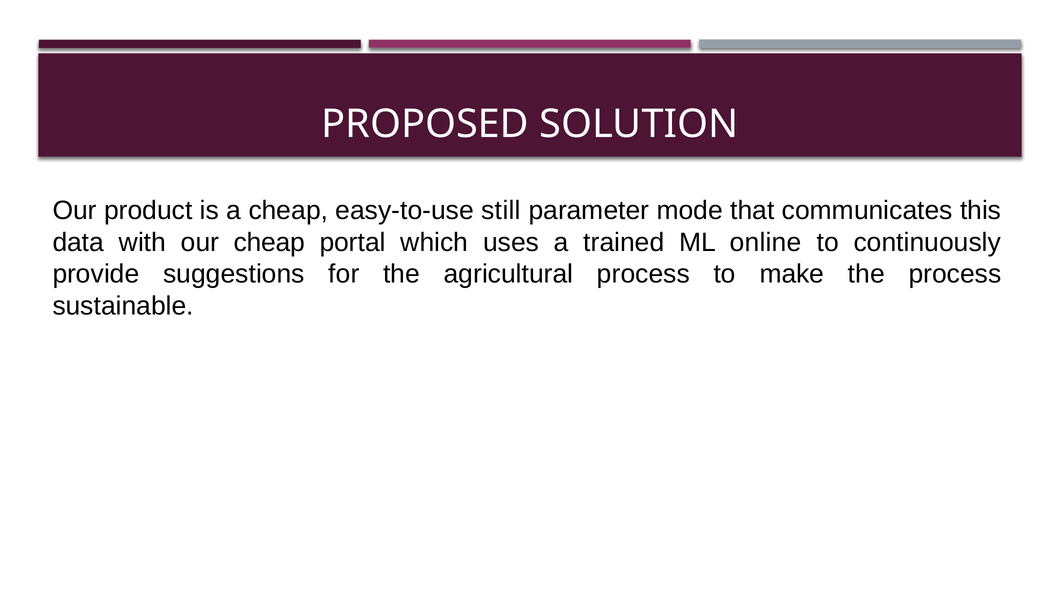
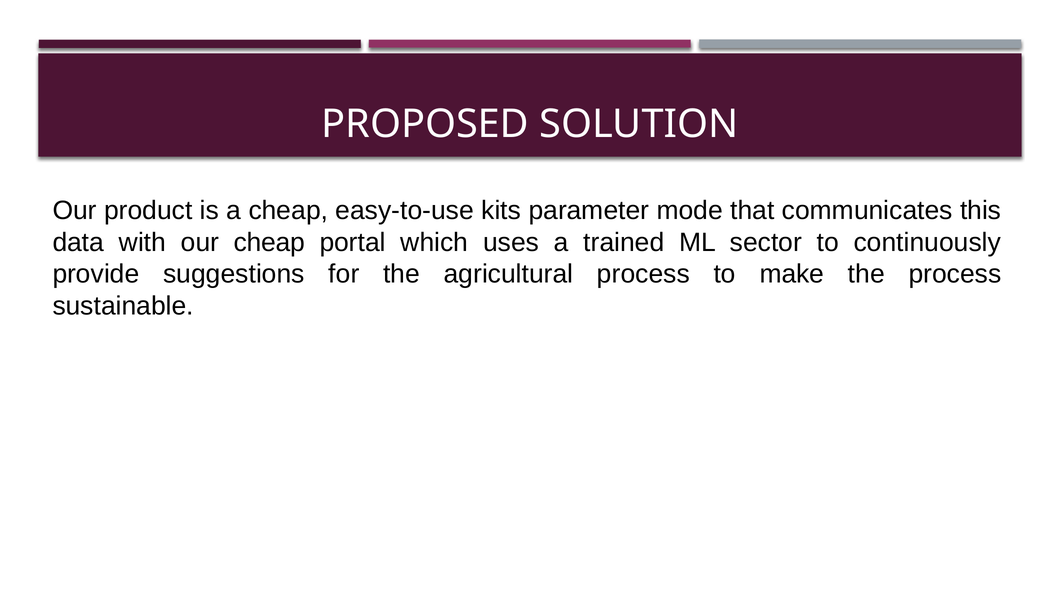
still: still -> kits (501, 211)
online: online -> sector (766, 242)
